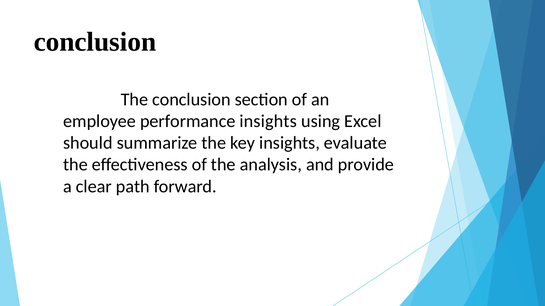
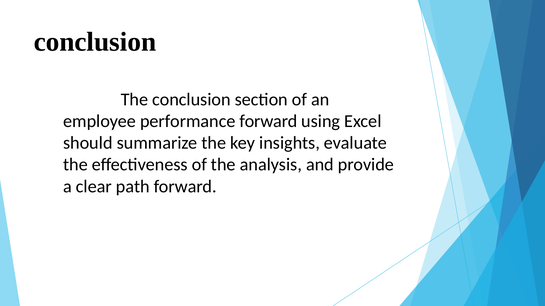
performance insights: insights -> forward (268, 121)
